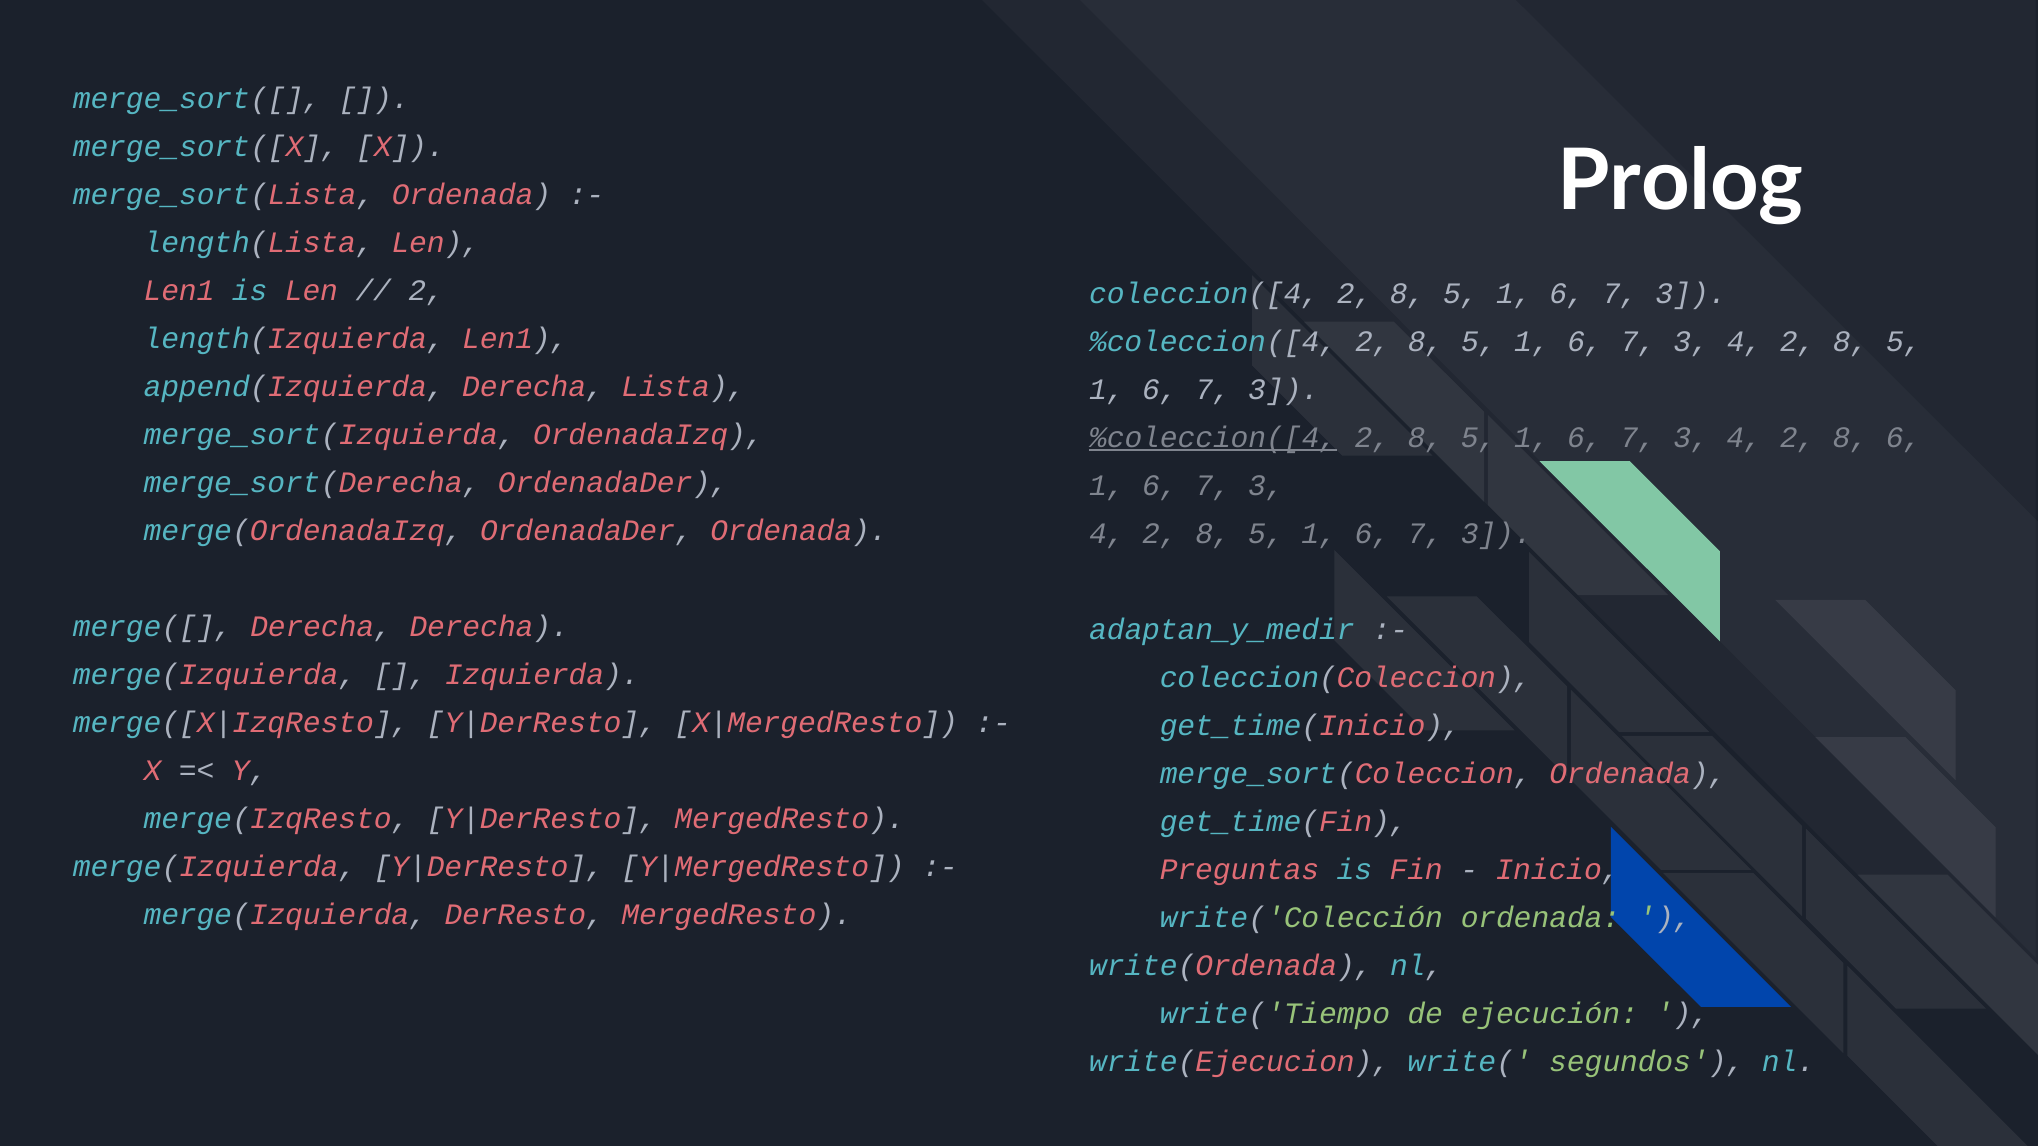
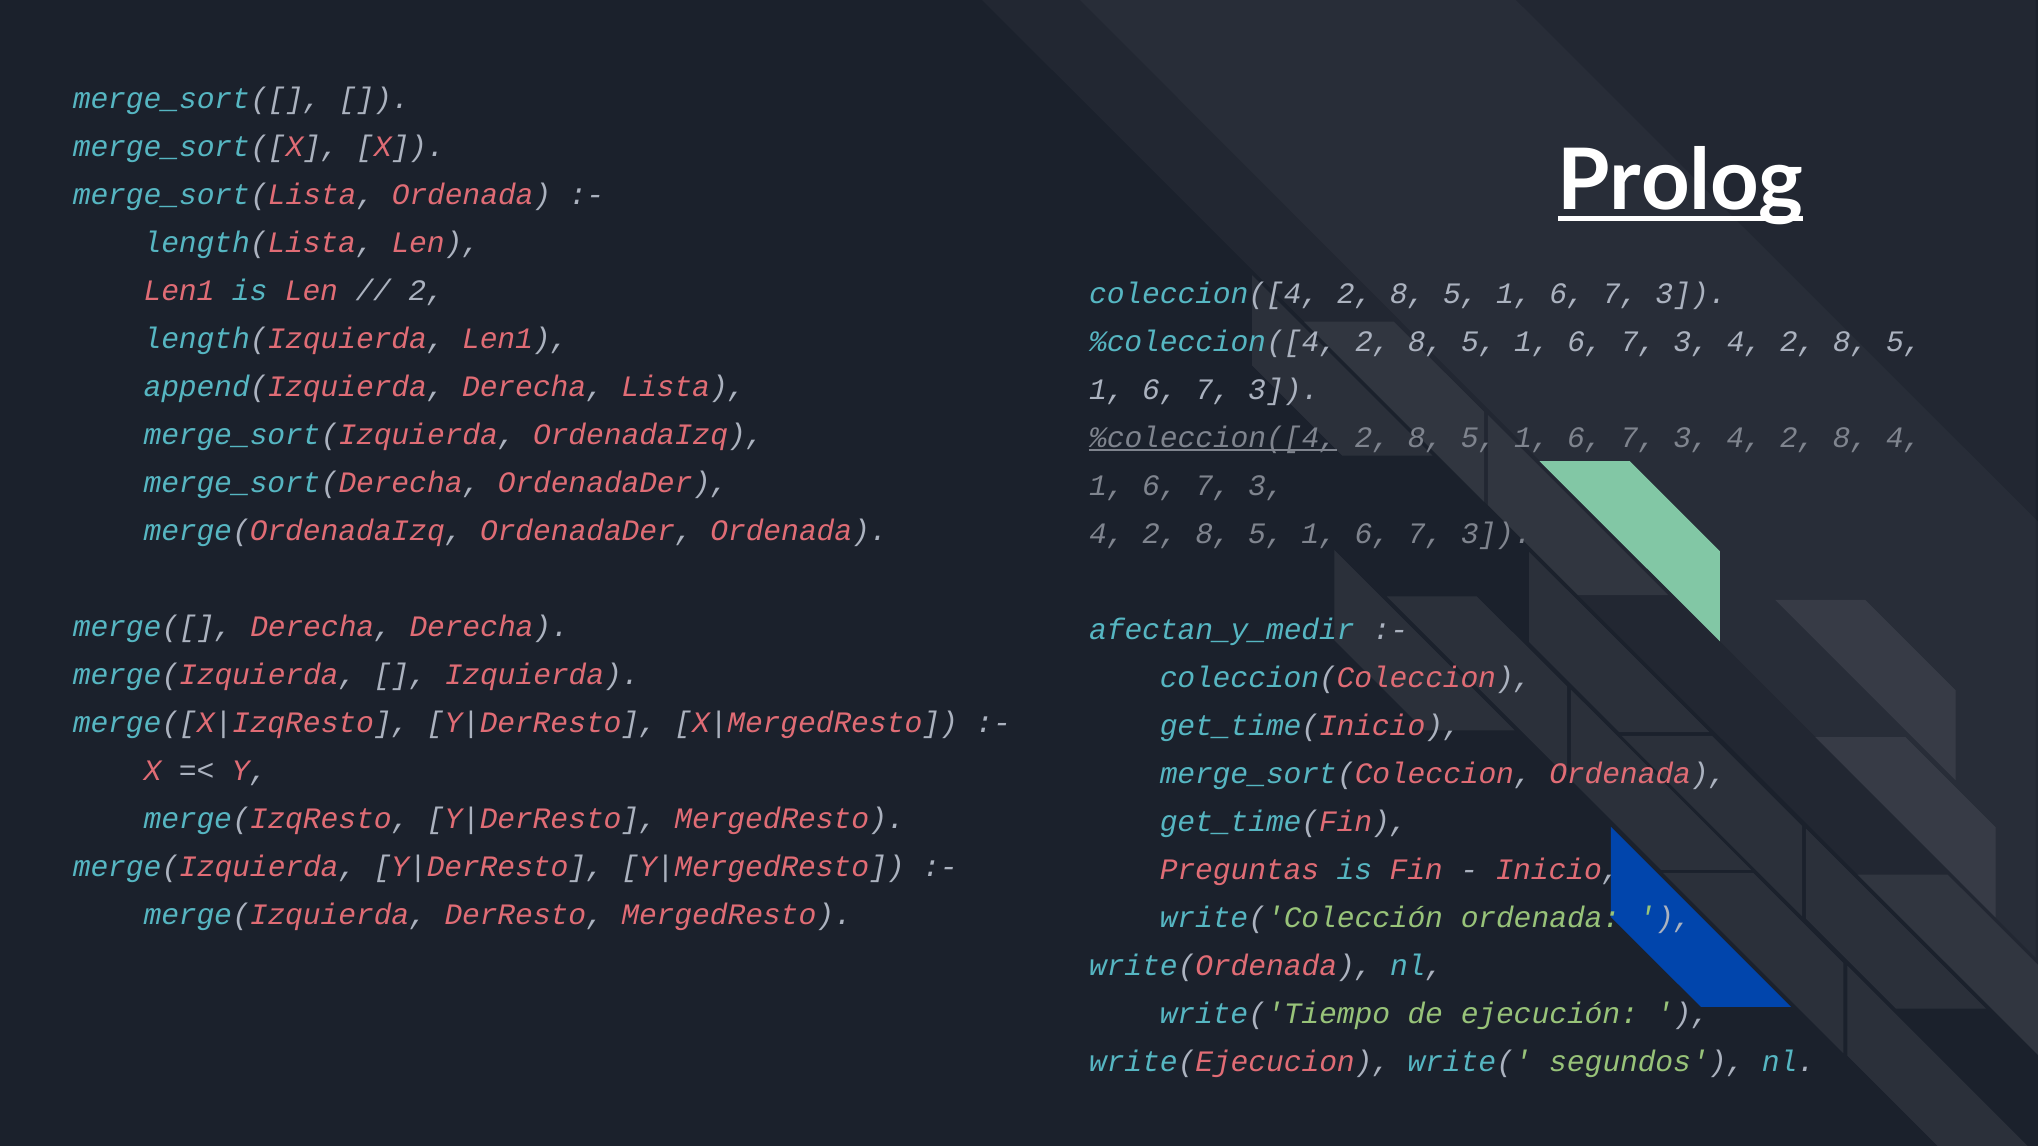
Prolog underline: none -> present (1681, 182)
8 6: 6 -> 4 (1904, 438)
adaptan_y_medir: adaptan_y_medir -> afectan_y_medir (1222, 630)
